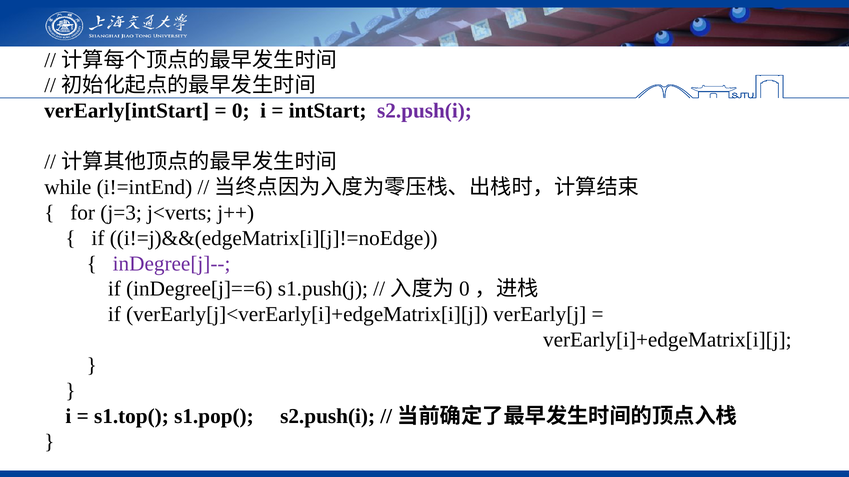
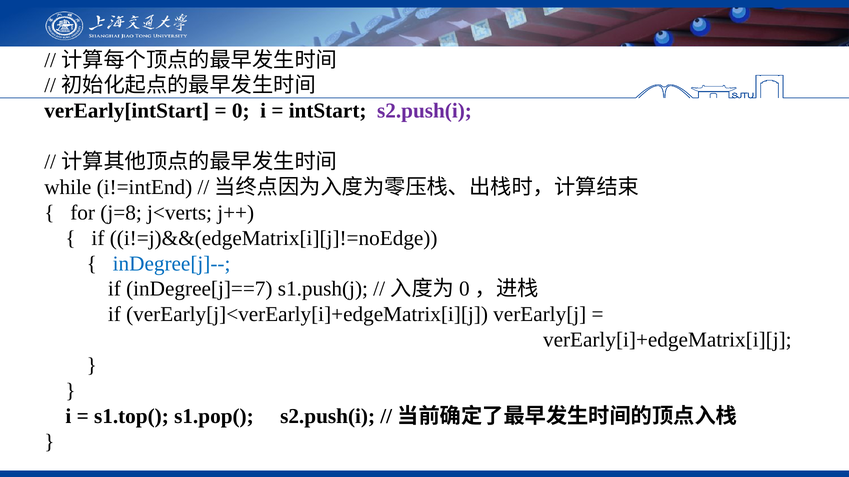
j=3: j=3 -> j=8 (121, 213)
inDegree[j]-- colour: purple -> blue (172, 264)
inDegree[j]==6: inDegree[j]==6 -> inDegree[j]==7 (199, 289)
